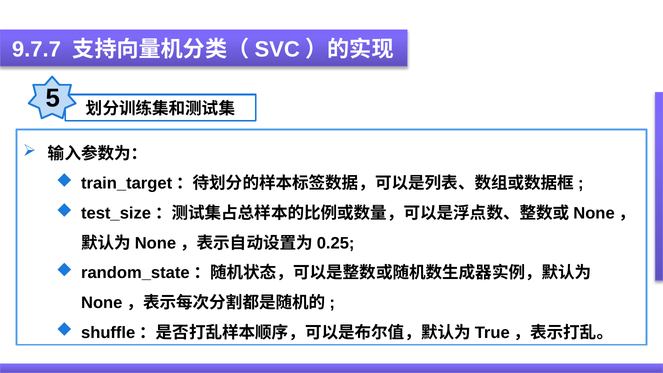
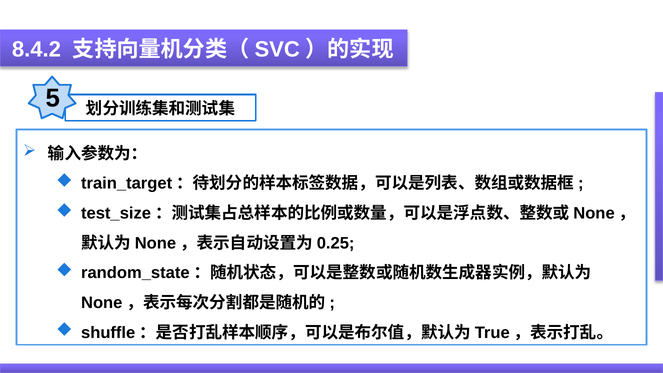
9.7.7: 9.7.7 -> 8.4.2 (36, 50)
